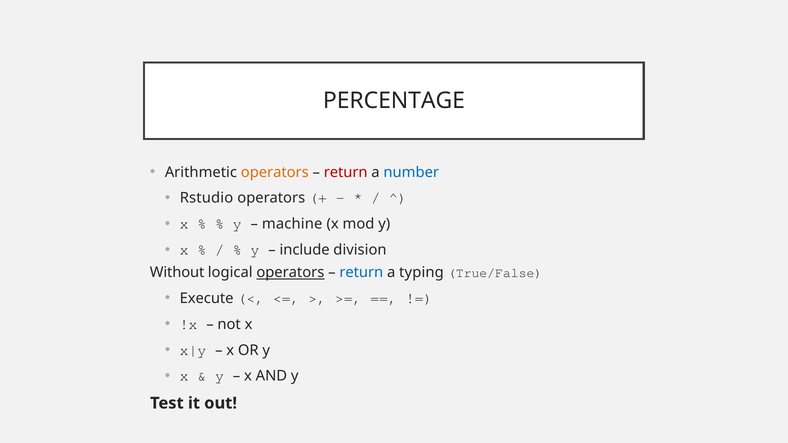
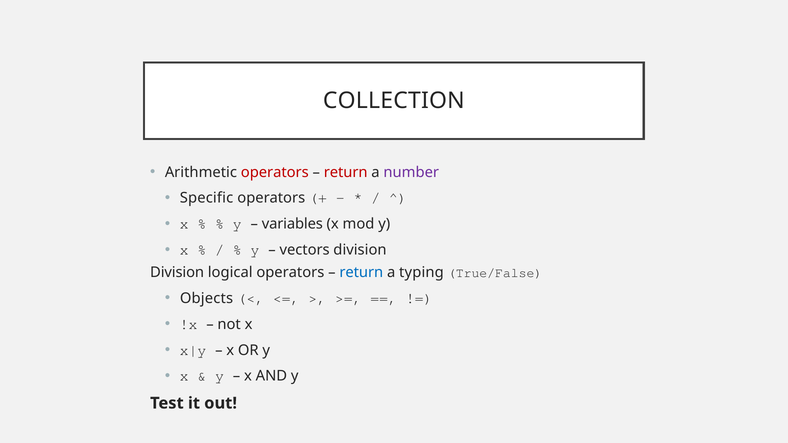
PERCENTAGE: PERCENTAGE -> COLLECTION (394, 101)
operators colour: orange -> red (275, 172)
number colour: blue -> purple (411, 172)
Rstudio: Rstudio -> Specific (207, 198)
machine: machine -> variables (292, 224)
include: include -> vectors (305, 250)
Without: Without -> Division (177, 273)
operators underline: present -> none (290, 273)
Execute: Execute -> Objects (207, 298)
